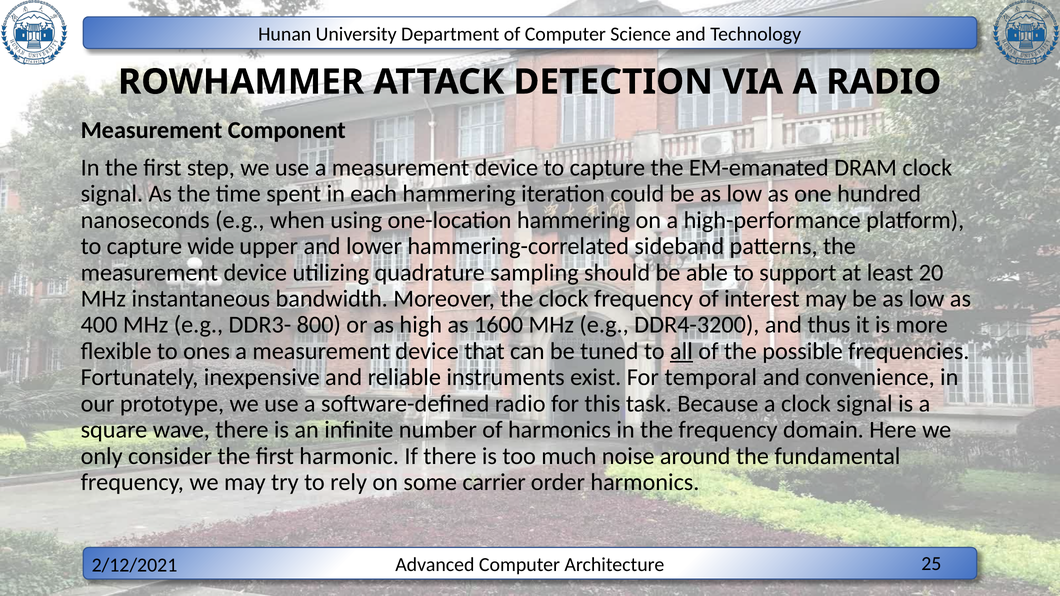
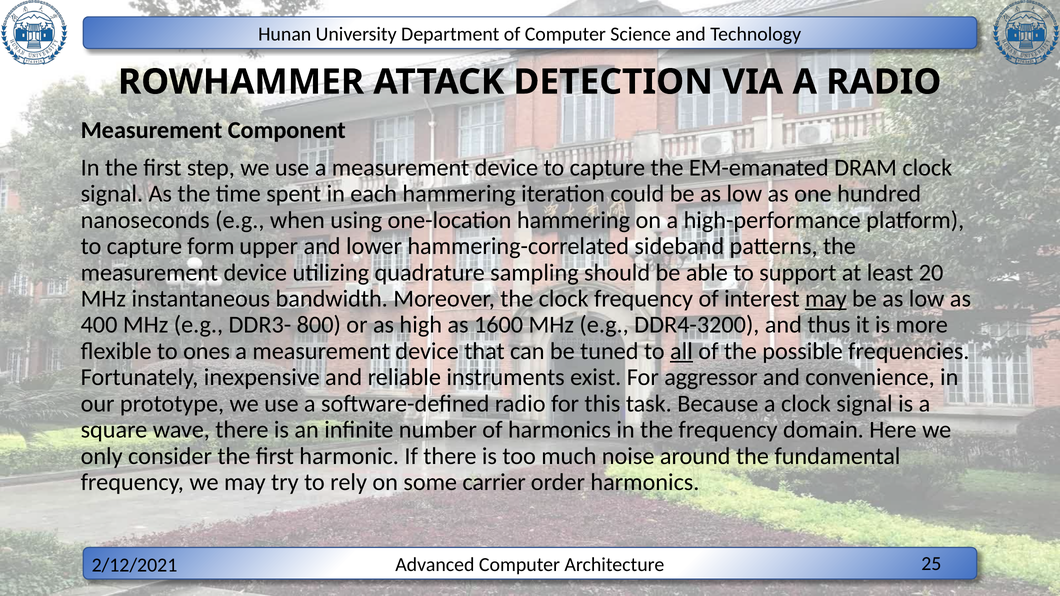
wide: wide -> form (211, 246)
may underline: none -> present (826, 299)
temporal: temporal -> aggressor (711, 378)
